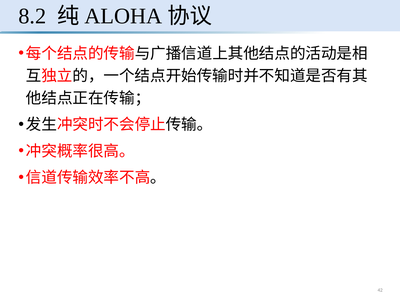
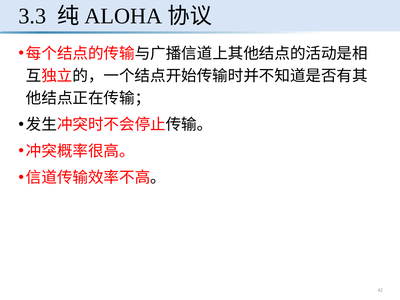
8.2: 8.2 -> 3.3 (32, 16)
